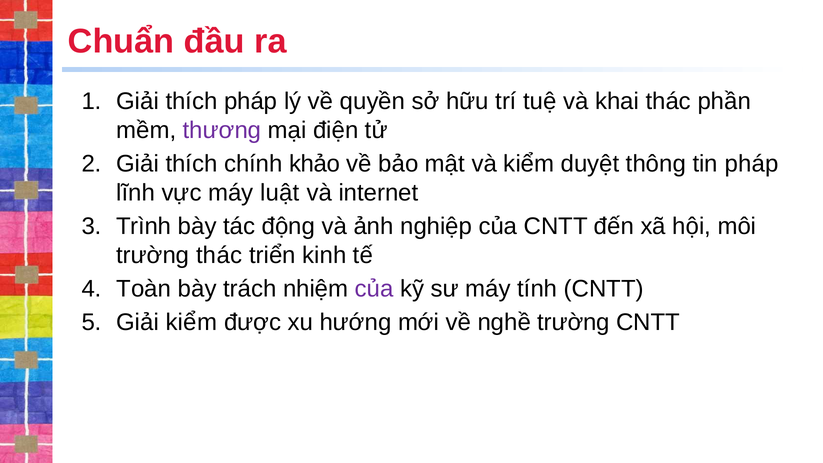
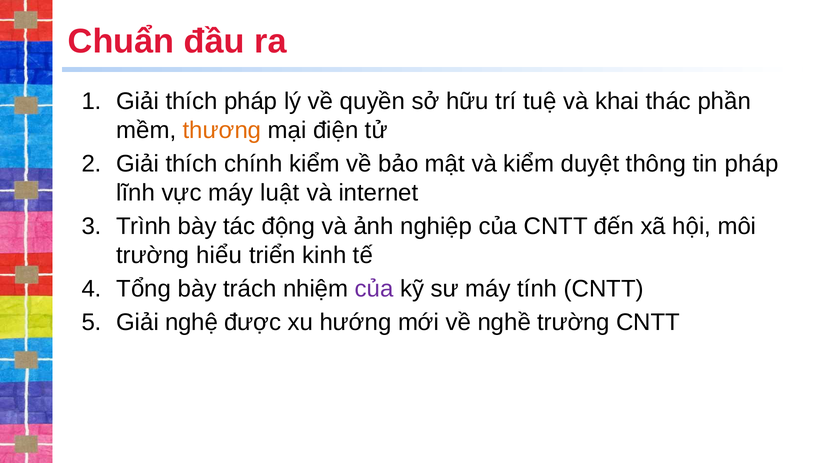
thương colour: purple -> orange (222, 130)
chính khảo: khảo -> kiểm (315, 164)
trường thác: thác -> hiểu (219, 255)
Toàn: Toàn -> Tổng (144, 289)
Giải kiểm: kiểm -> nghệ (192, 322)
